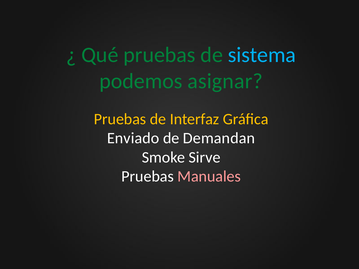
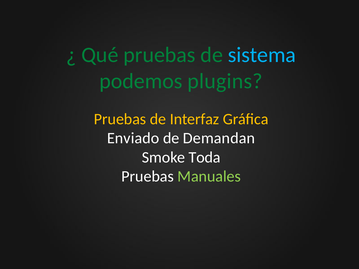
asignar: asignar -> plugins (225, 81)
Sirve: Sirve -> Toda (205, 157)
Manuales colour: pink -> light green (209, 177)
